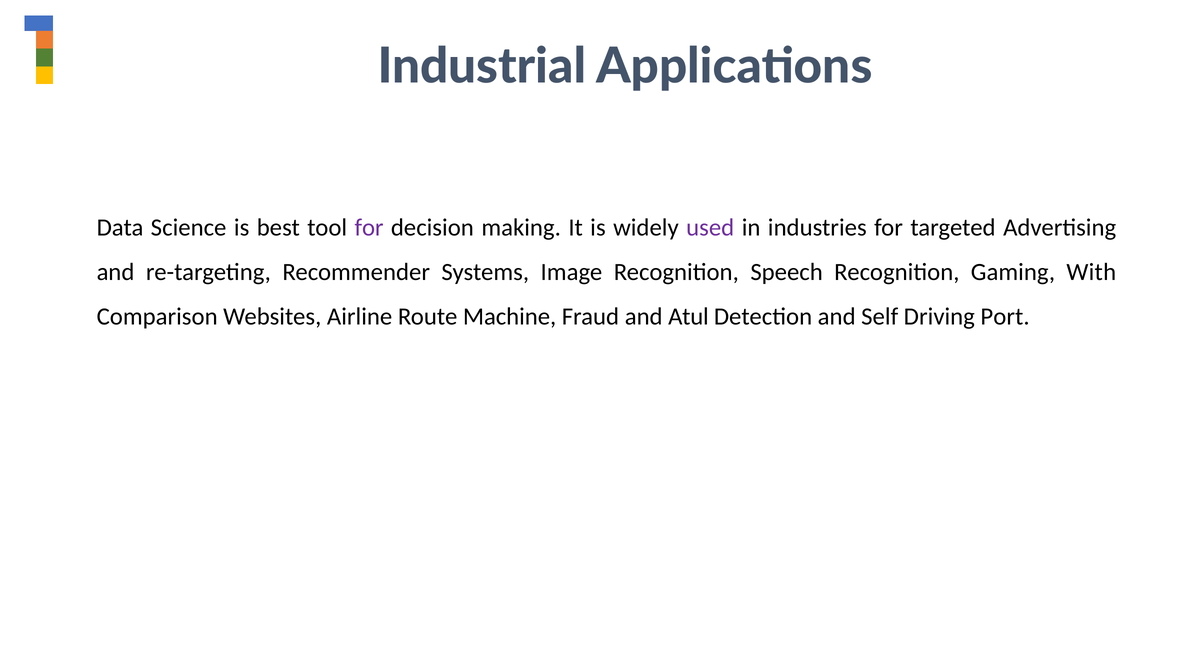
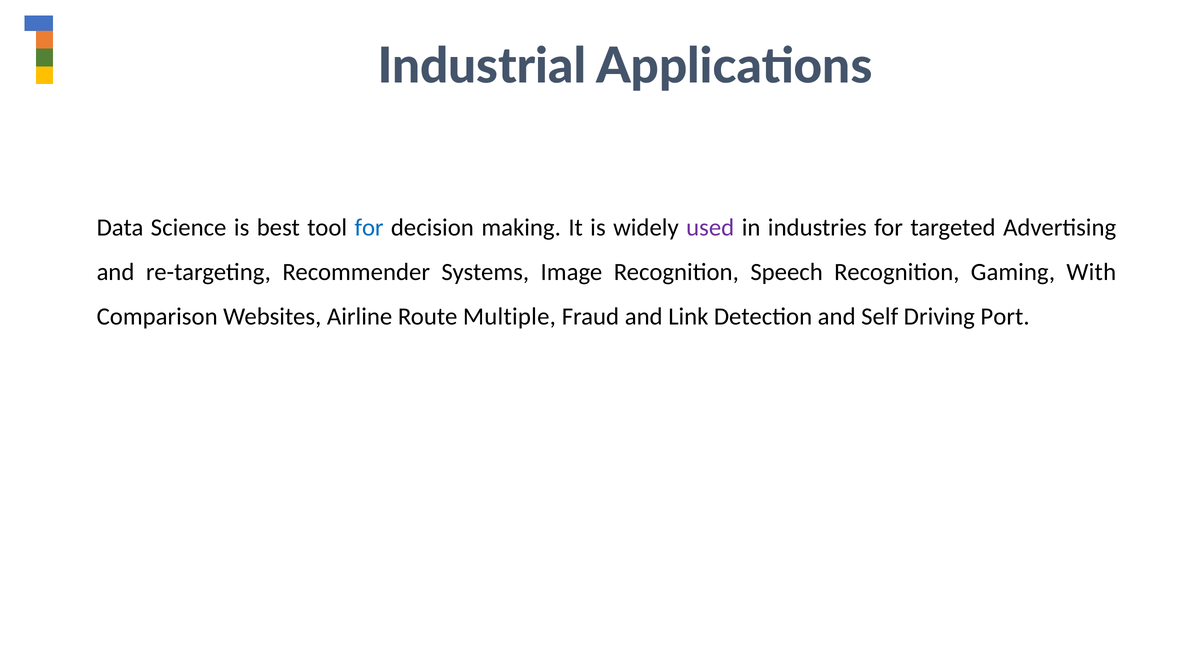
for colour: purple -> blue (369, 228)
Machine: Machine -> Multiple (509, 317)
Atul: Atul -> Link (688, 317)
